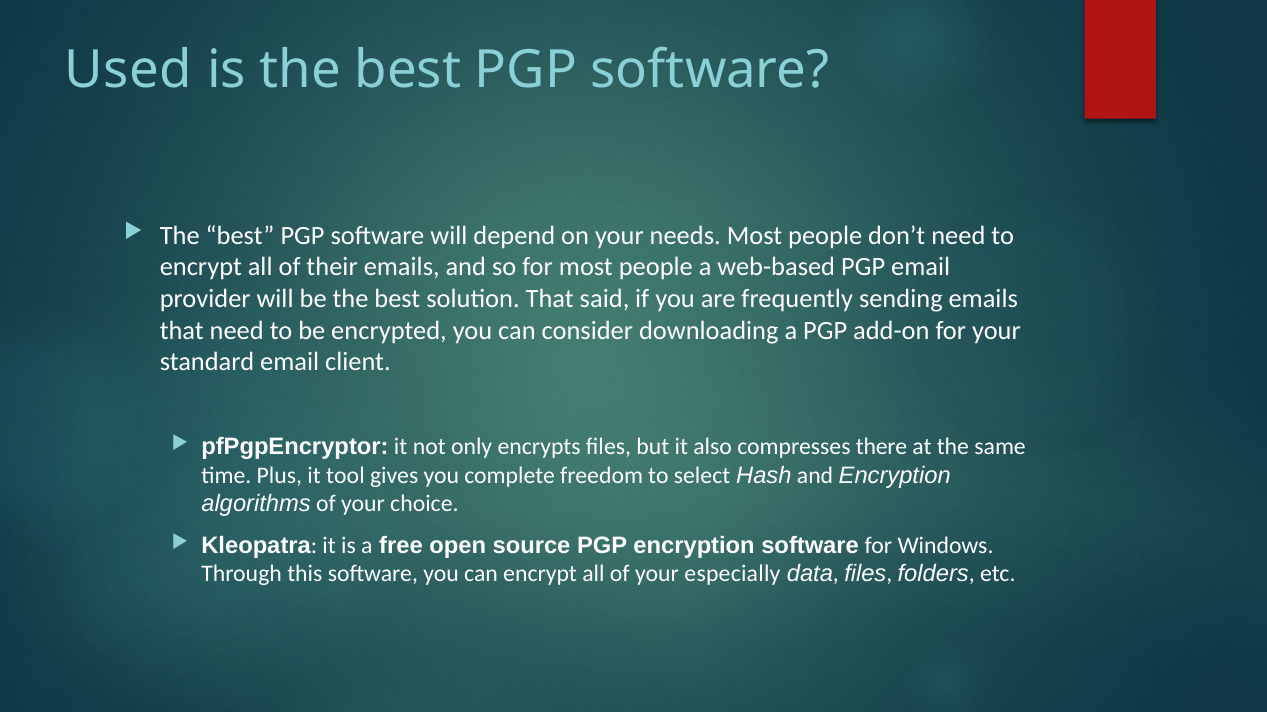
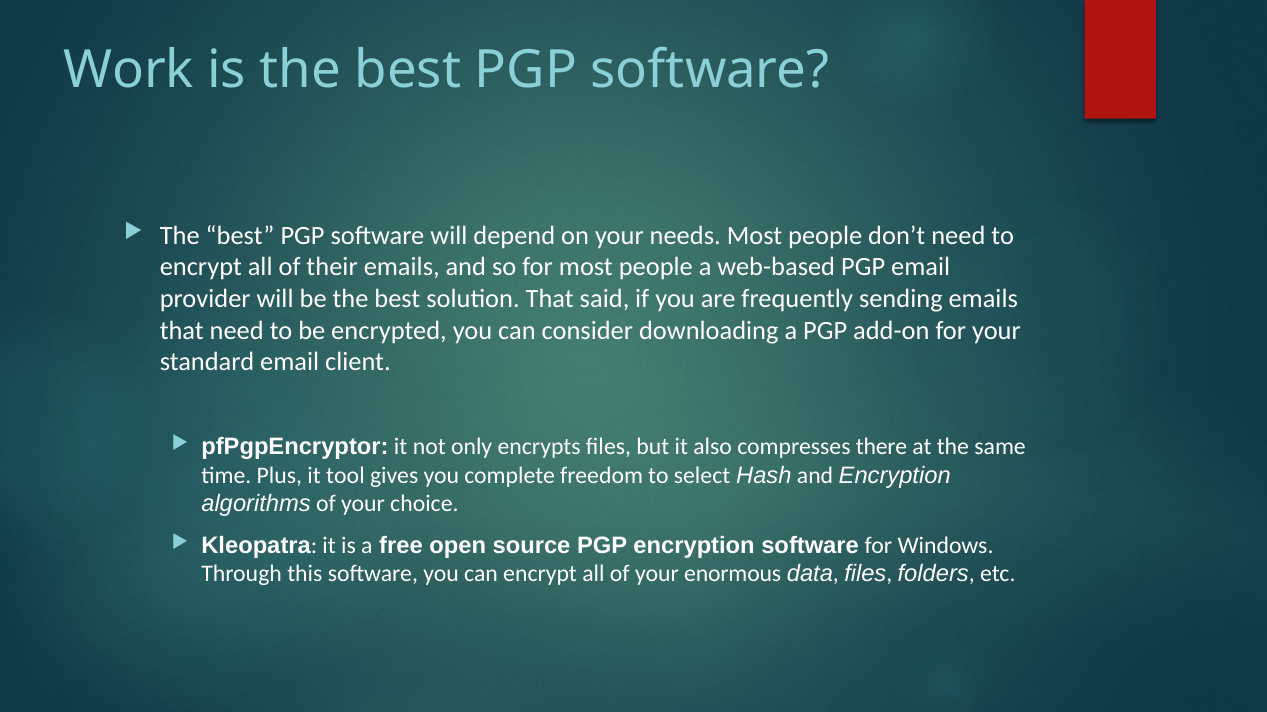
Used: Used -> Work (129, 70)
especially: especially -> enormous (733, 575)
